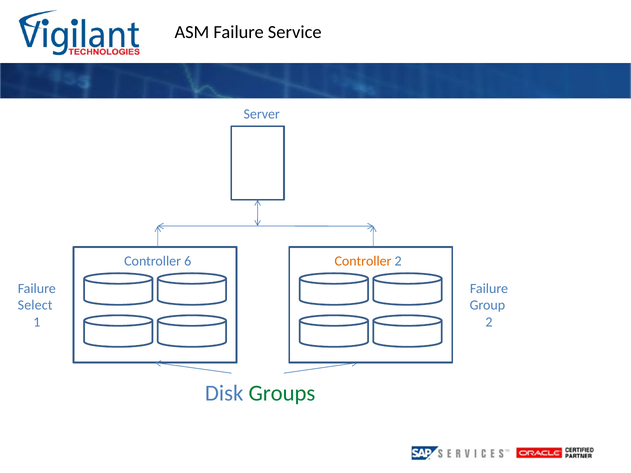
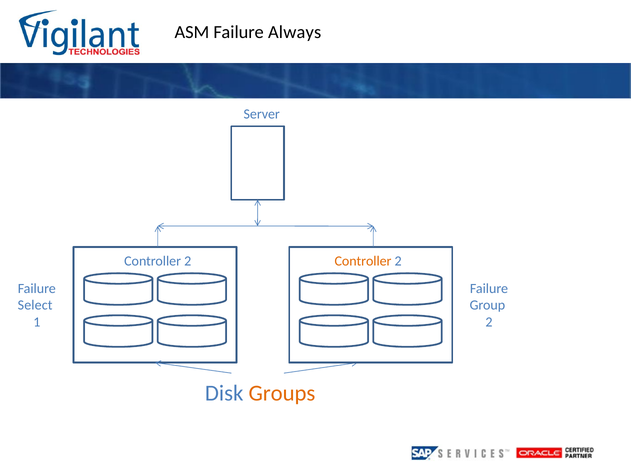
Service: Service -> Always (295, 32)
6: 6 -> 2 (188, 261)
Groups colour: green -> orange (282, 393)
